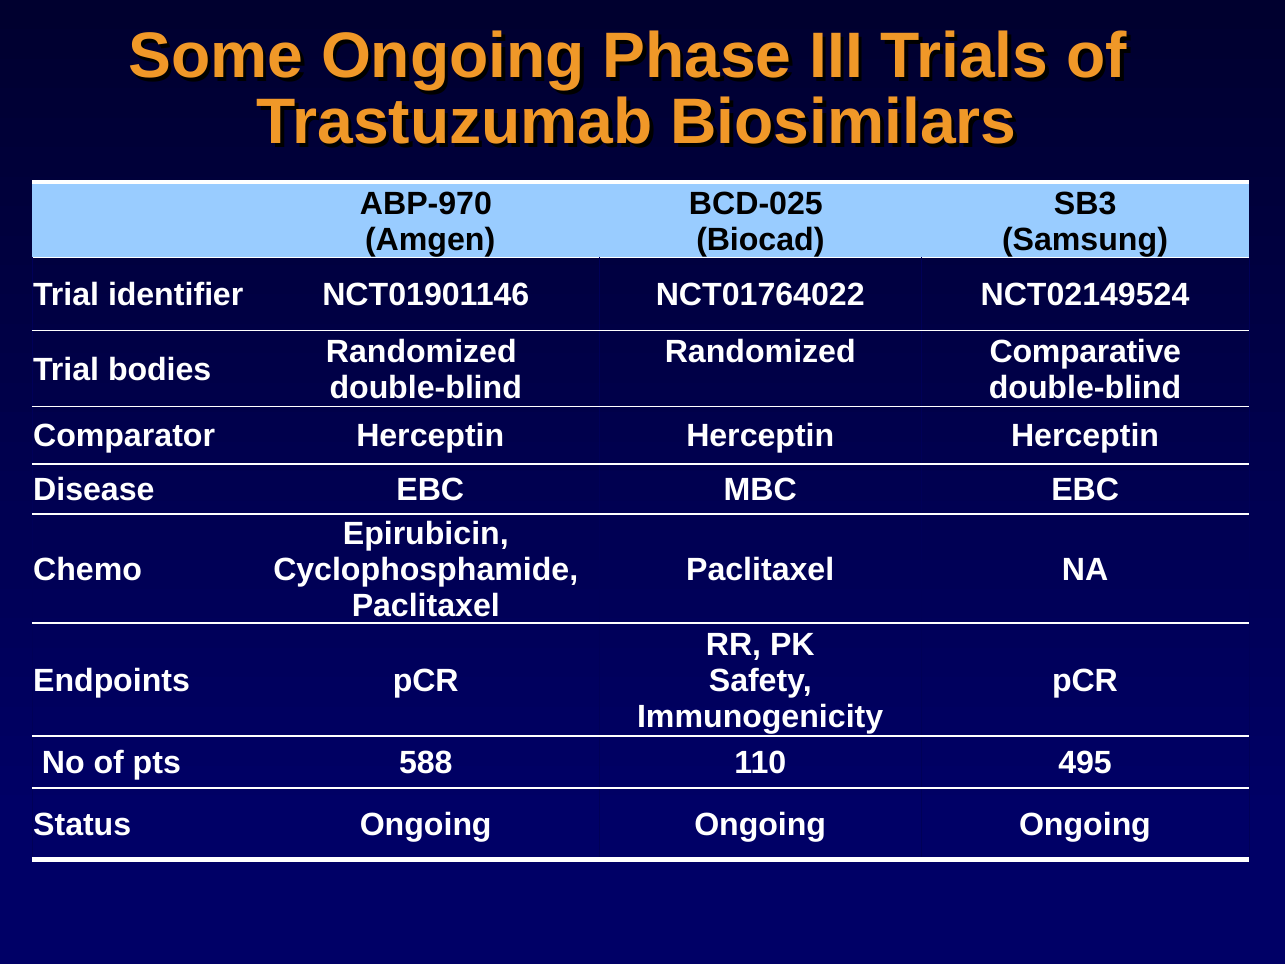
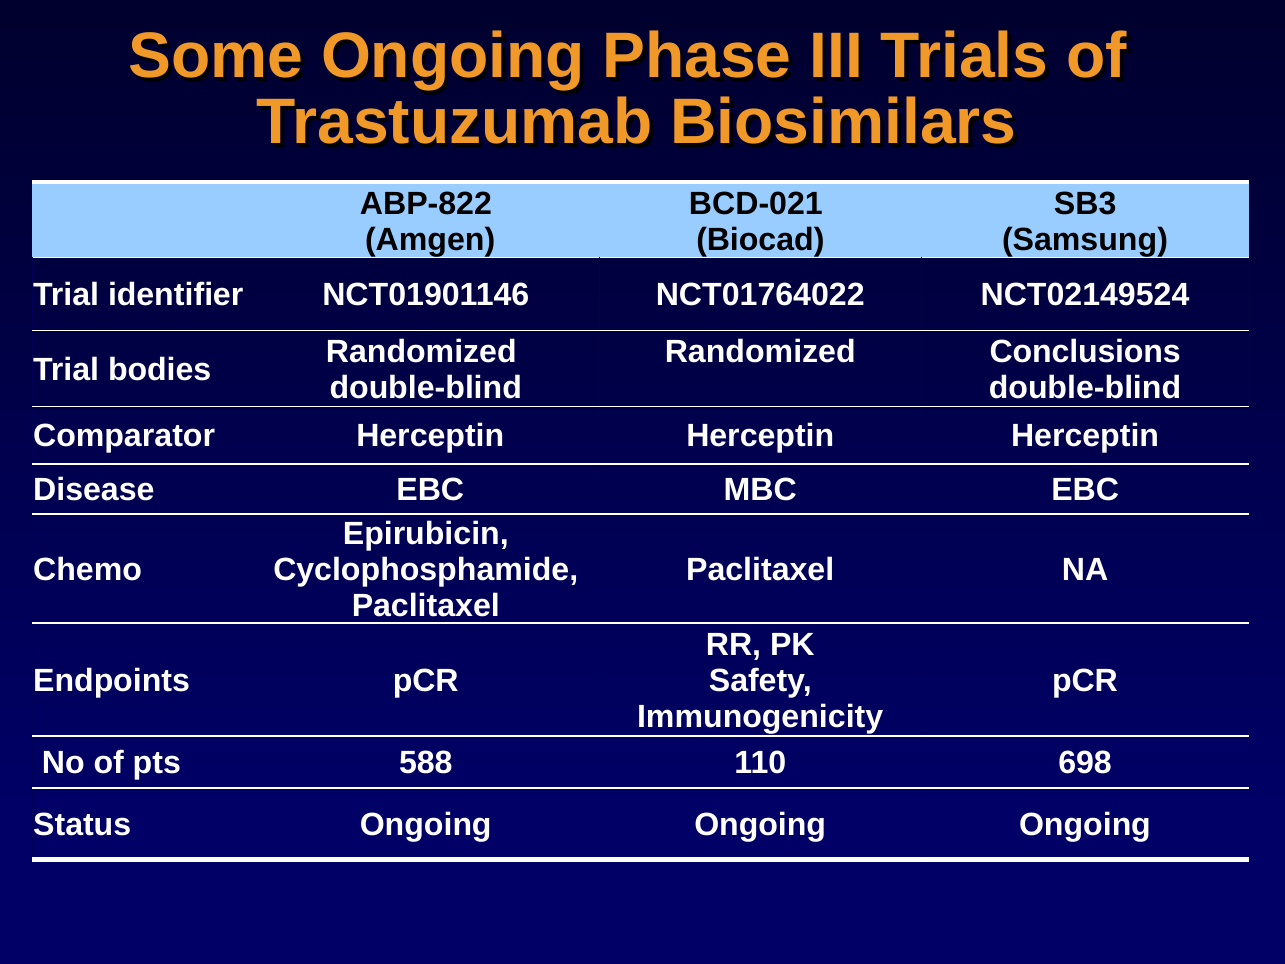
ABP-970: ABP-970 -> ABP-822 (426, 204)
BCD-025: BCD-025 -> BCD-021 (756, 204)
Comparative: Comparative -> Conclusions (1085, 352)
495: 495 -> 698 (1085, 763)
